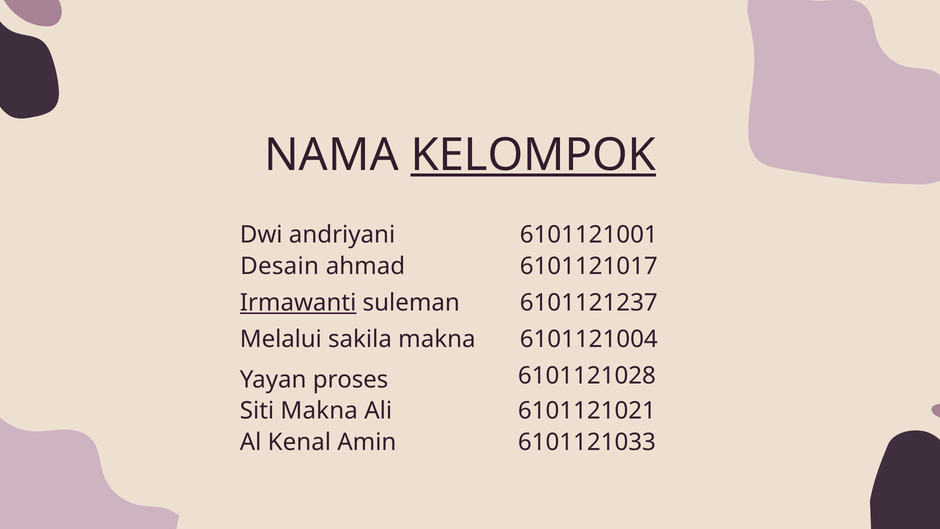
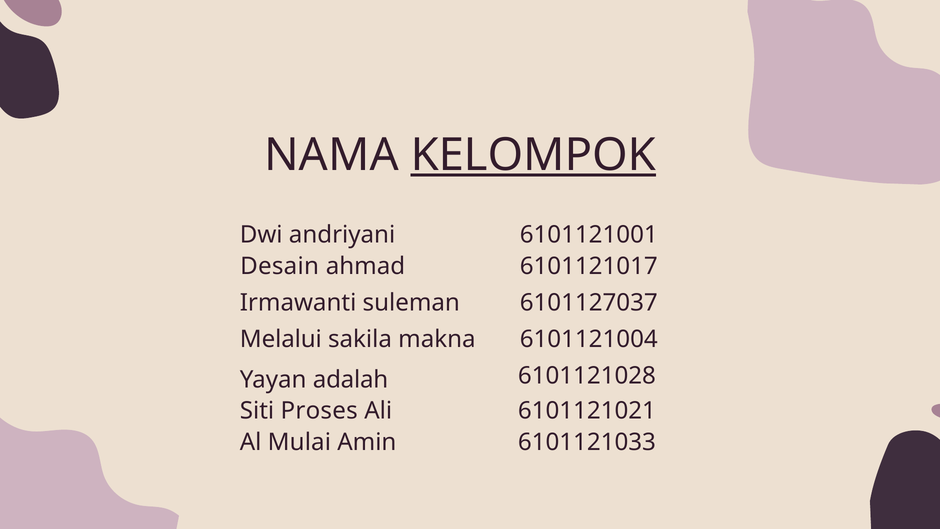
Irmawanti underline: present -> none (298, 303)
6101121237: 6101121237 -> 6101127037 (589, 303)
proses: proses -> adalah (351, 379)
Siti Makna: Makna -> Proses (319, 411)
Kenal: Kenal -> Mulai (299, 442)
